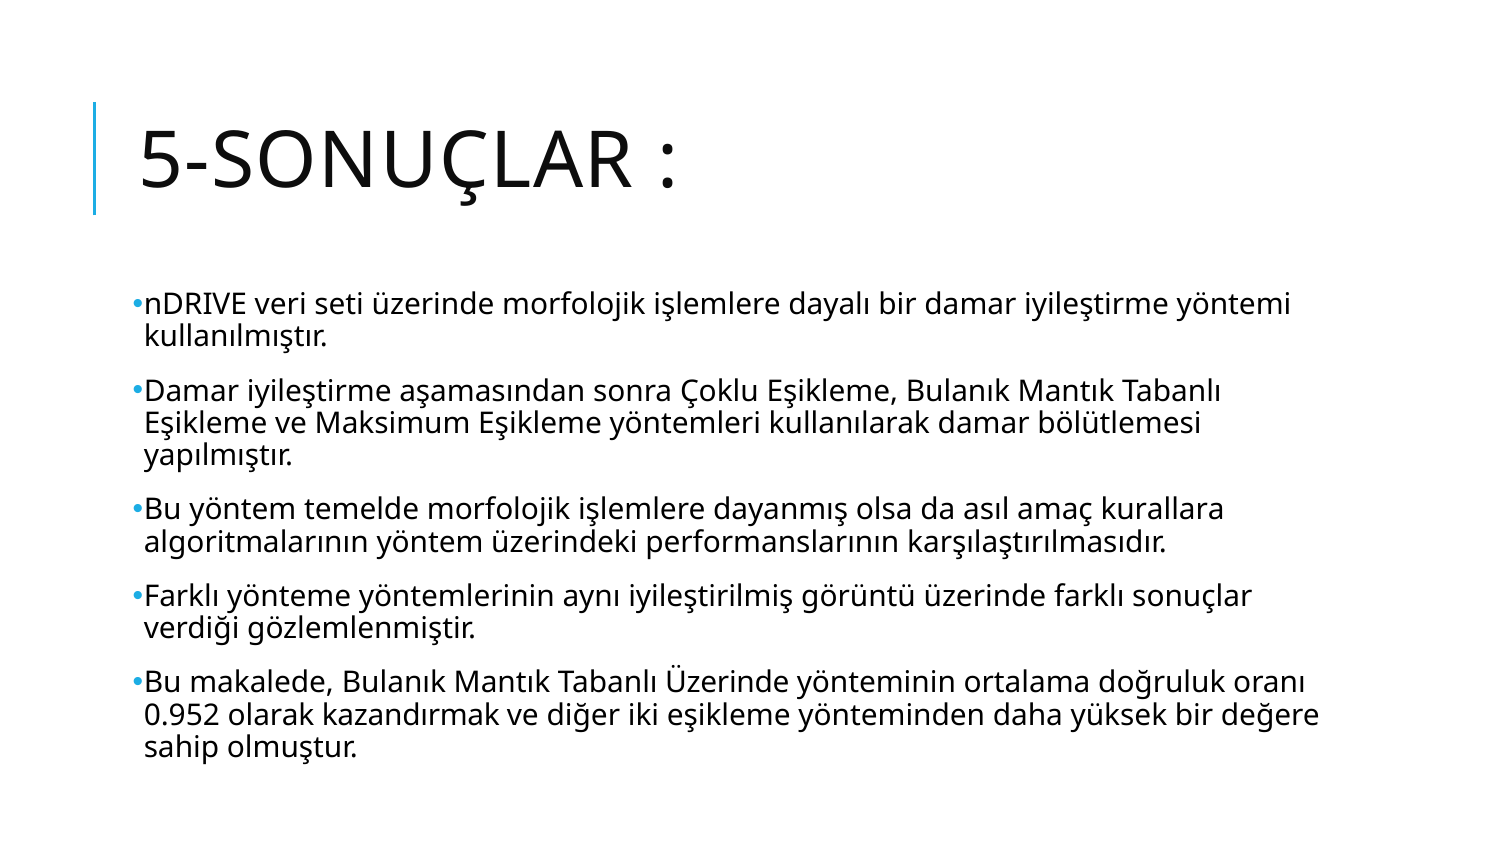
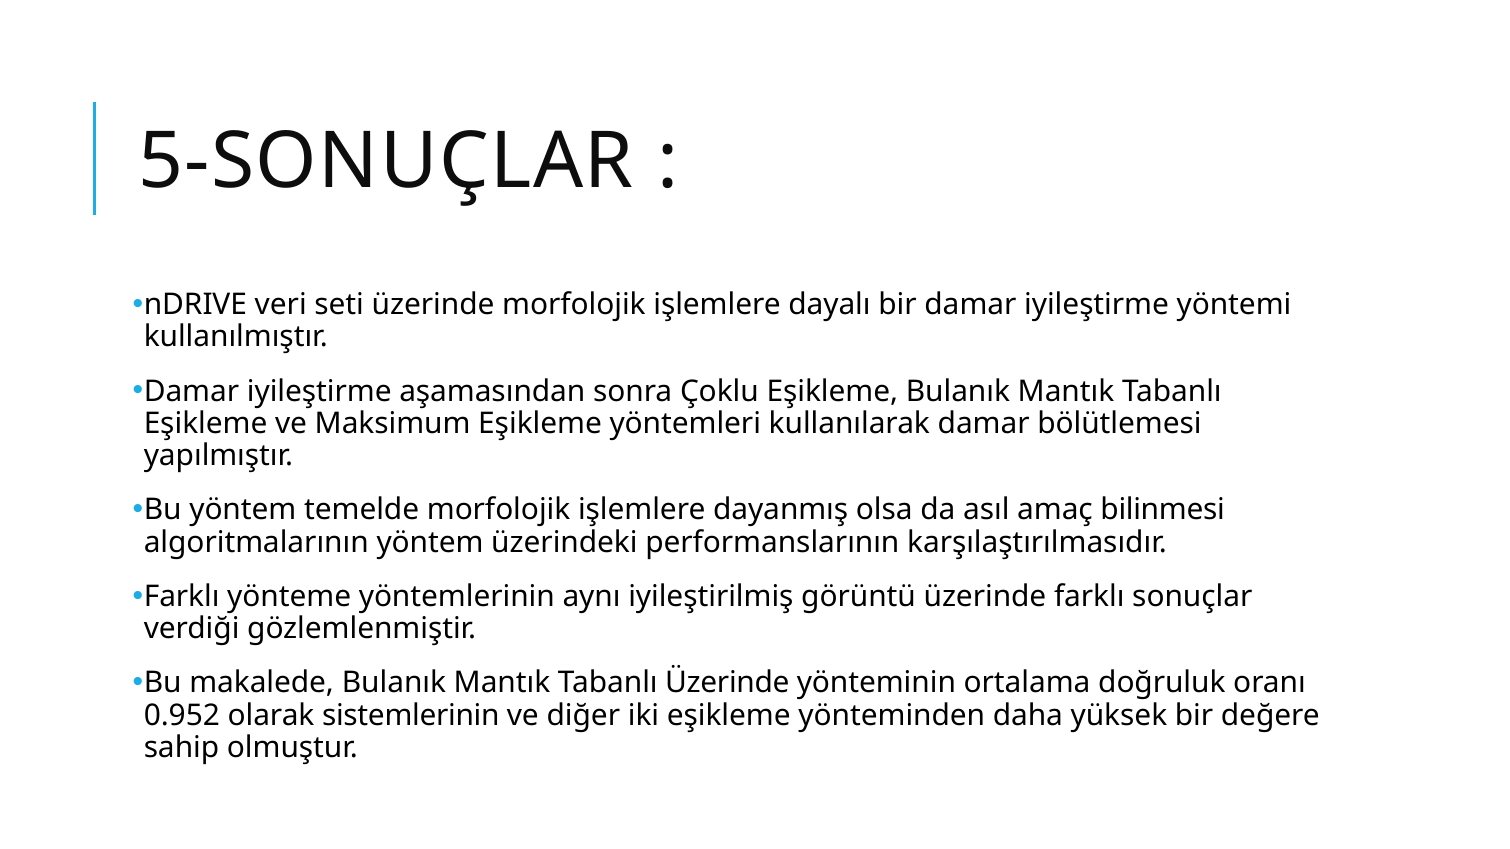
kurallara: kurallara -> bilinmesi (1163, 510)
kazandırmak: kazandırmak -> sistemlerinin (411, 716)
